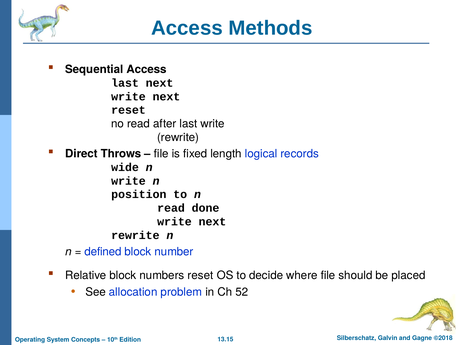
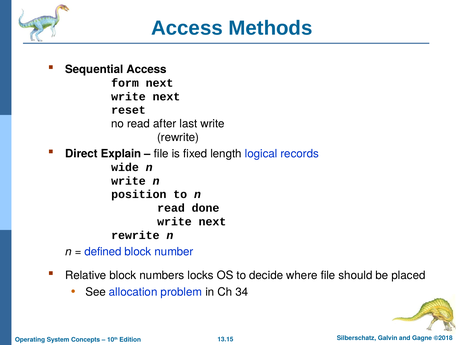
last: last -> form (125, 83)
Throws: Throws -> Explain (121, 154)
numbers reset: reset -> locks (201, 275)
52: 52 -> 34 (242, 292)
